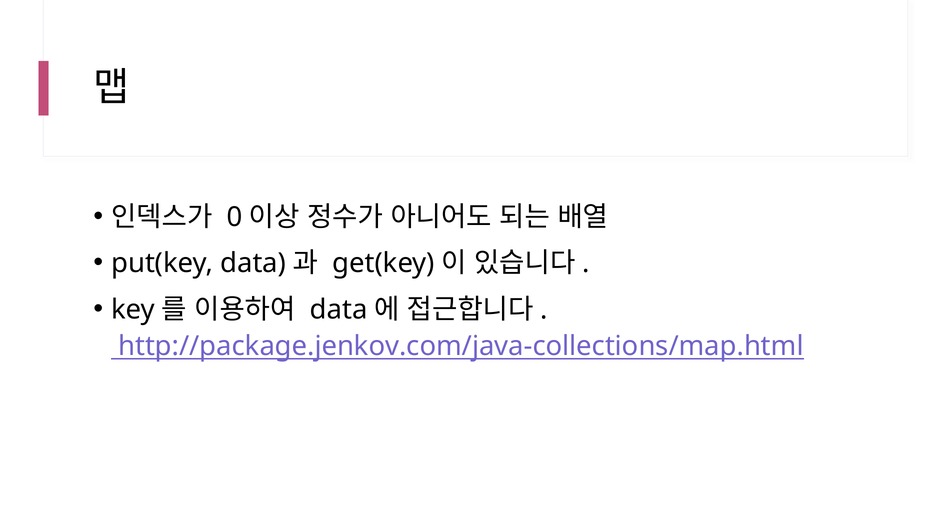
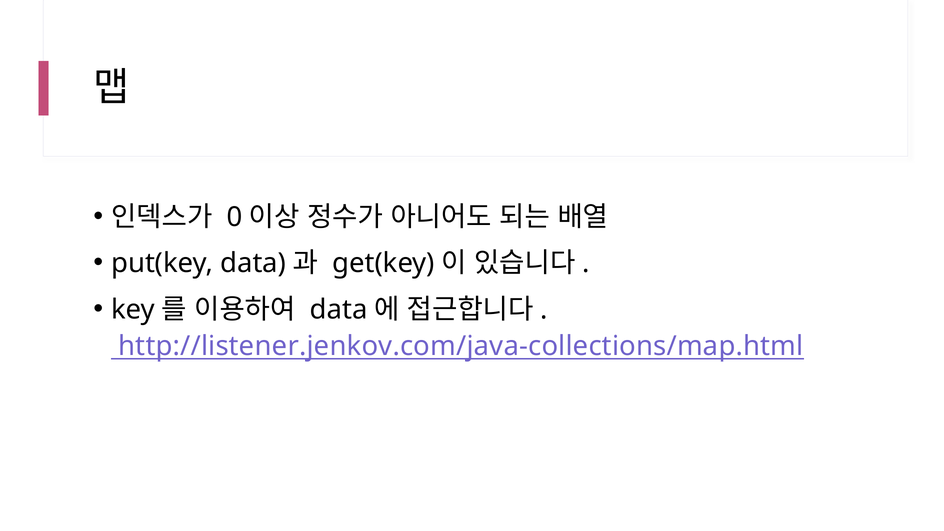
http://package.jenkov.com/java-collections/map.html: http://package.jenkov.com/java-collections/map.html -> http://listener.jenkov.com/java-collections/map.html (461, 346)
